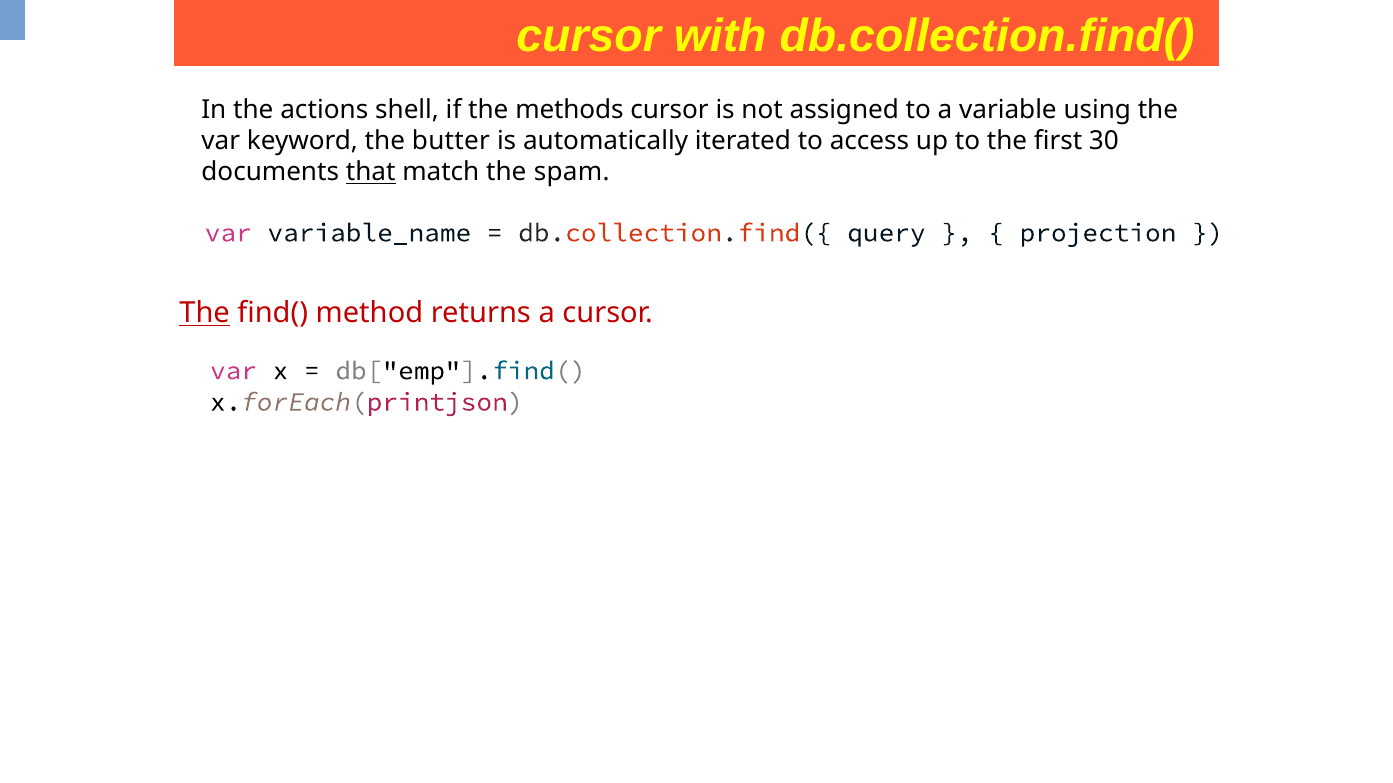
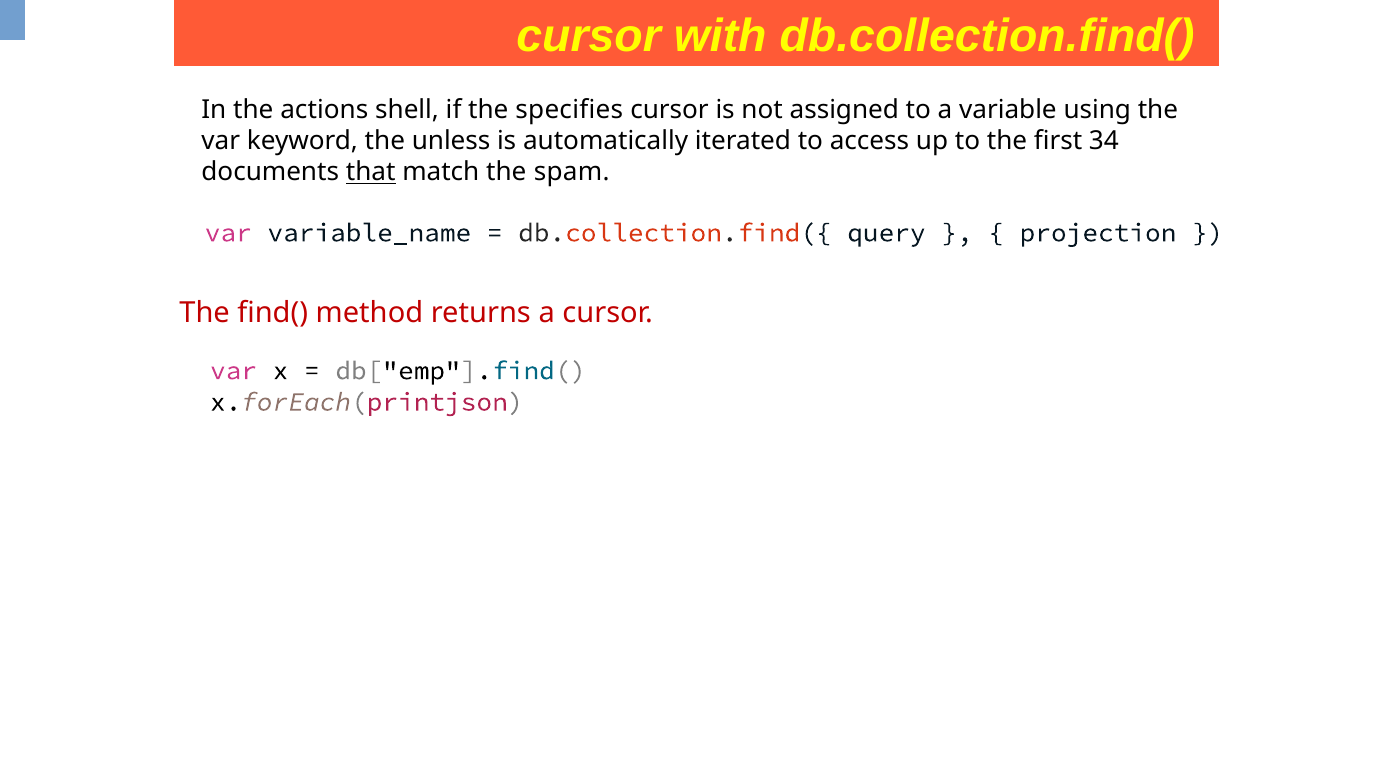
methods: methods -> specifies (569, 110)
butter: butter -> unless (451, 141)
30: 30 -> 34 (1104, 141)
The underline: present -> none (205, 313)
